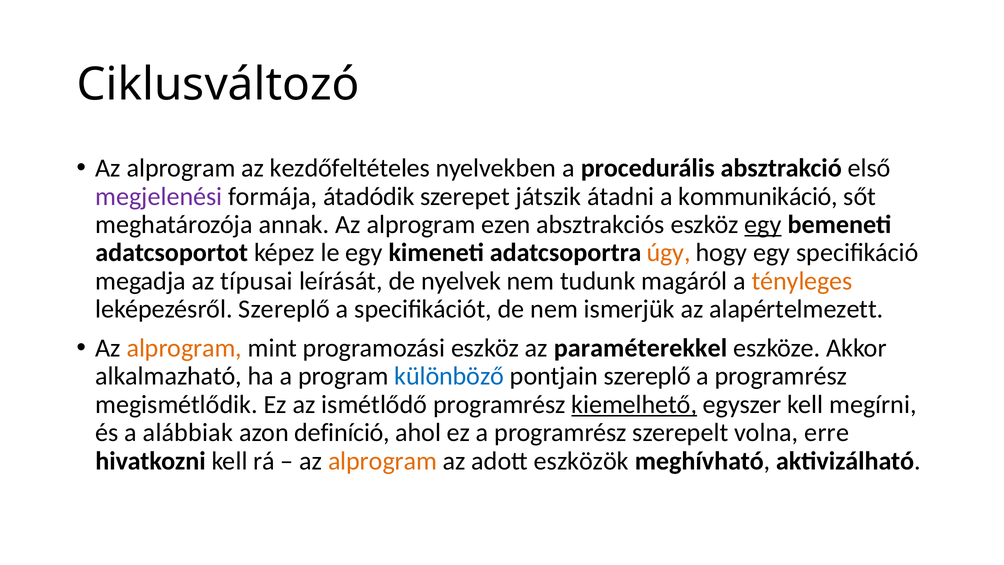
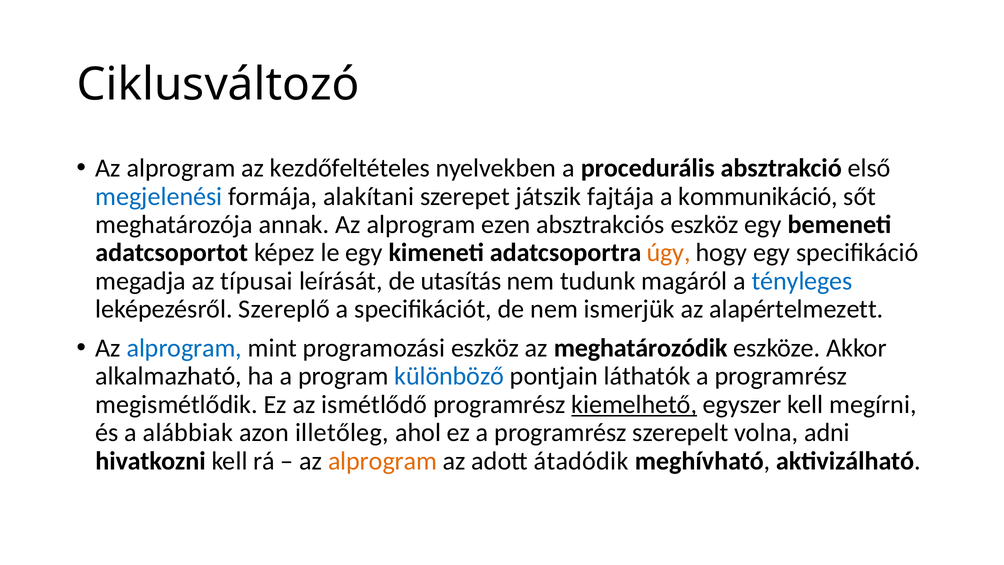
megjelenési colour: purple -> blue (159, 196)
átadódik: átadódik -> alakítani (369, 196)
átadni: átadni -> fajtája (621, 196)
egy underline: present -> none (763, 225)
nyelvek: nyelvek -> utasítás (461, 281)
tényleges colour: orange -> blue (802, 281)
alprogram colour: orange -> blue (184, 348)
paraméterekkel: paraméterekkel -> meghatározódik (641, 348)
pontjain szereplő: szereplő -> láthatók (647, 376)
definíció: definíció -> illetőleg (342, 433)
erre: erre -> adni (827, 433)
eszközök: eszközök -> átadódik (581, 461)
